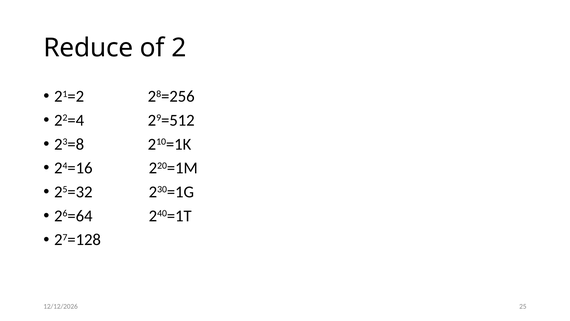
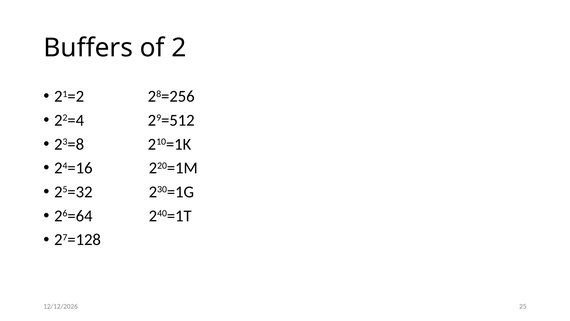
Reduce: Reduce -> Buffers (88, 48)
